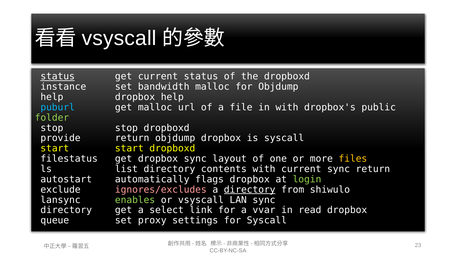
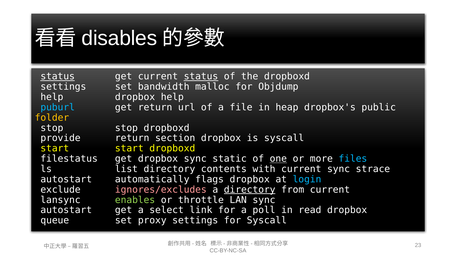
vsyscall: vsyscall -> disables (119, 38)
status underline: none -> present (201, 76)
instance: instance -> settings (63, 87)
get malloc: malloc -> return (155, 107)
in with: with -> heap (287, 107)
folder colour: light green -> yellow (52, 117)
return objdump: objdump -> section (175, 138)
layout: layout -> static (230, 158)
one underline: none -> present (278, 158)
files colour: yellow -> light blue (353, 158)
sync return: return -> strace (373, 169)
login colour: light green -> light blue (307, 179)
from shiwulo: shiwulo -> current (330, 189)
or vsyscall: vsyscall -> throttle (201, 199)
directory: directory -> autostart (66, 210)
vvar: vvar -> poll (264, 210)
